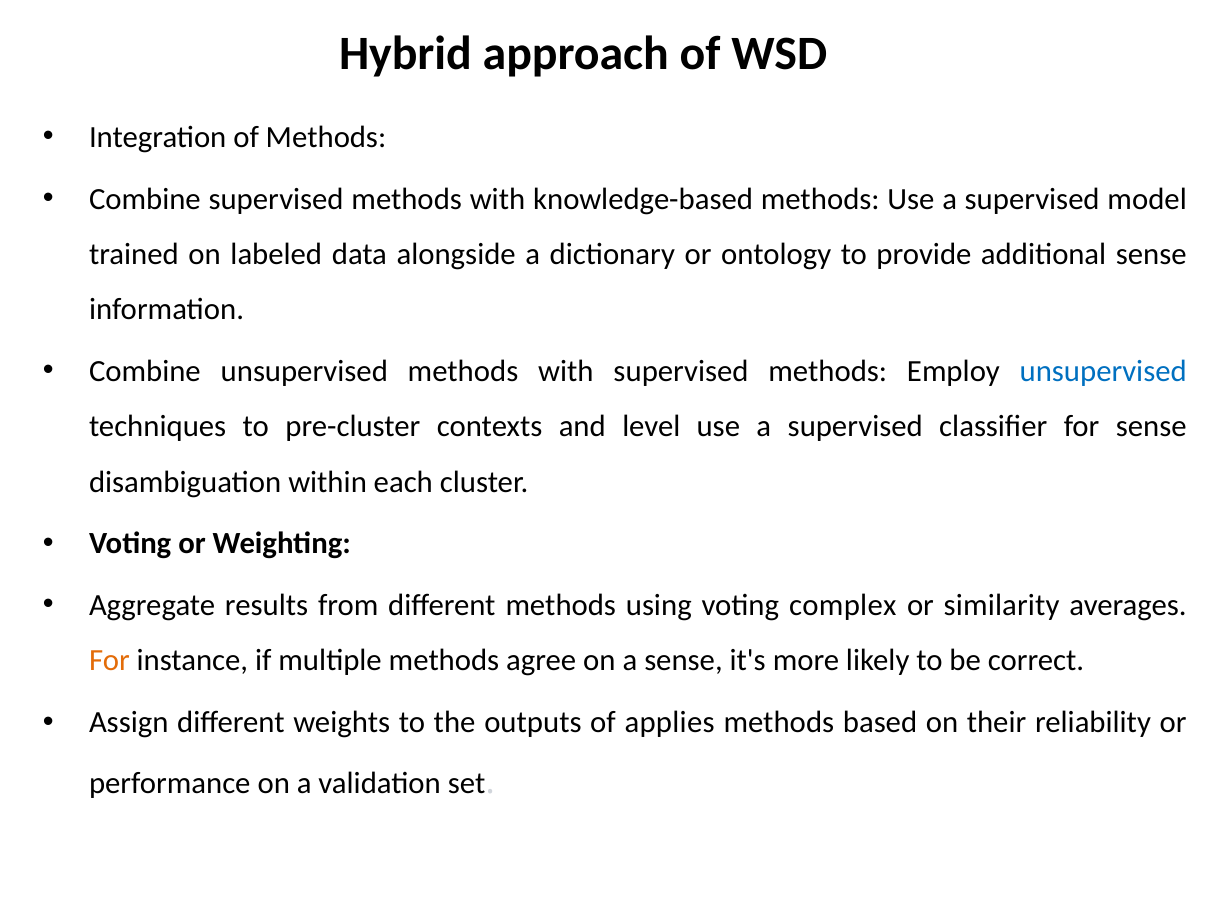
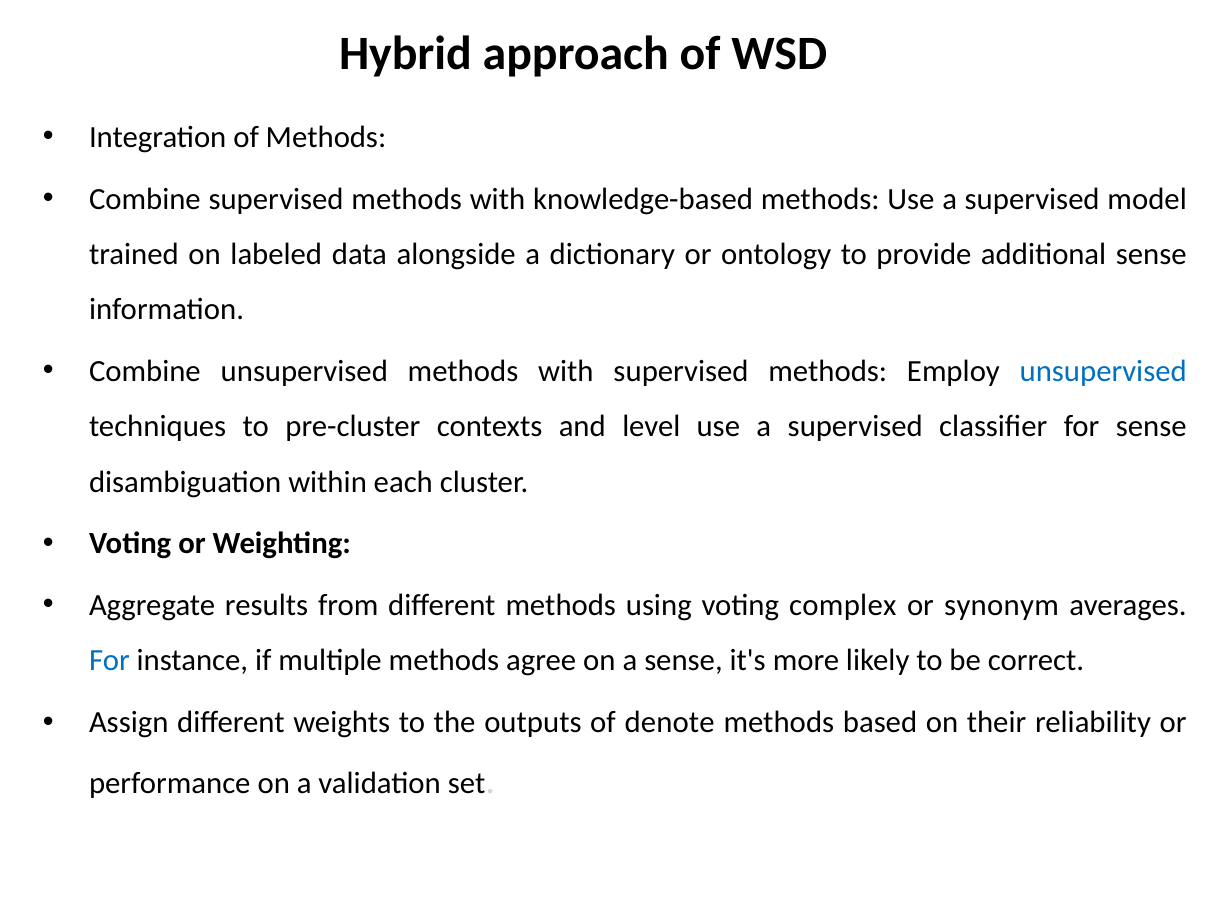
similarity: similarity -> synonym (1002, 605)
For colour: orange -> blue (109, 661)
applies: applies -> denote (670, 723)
